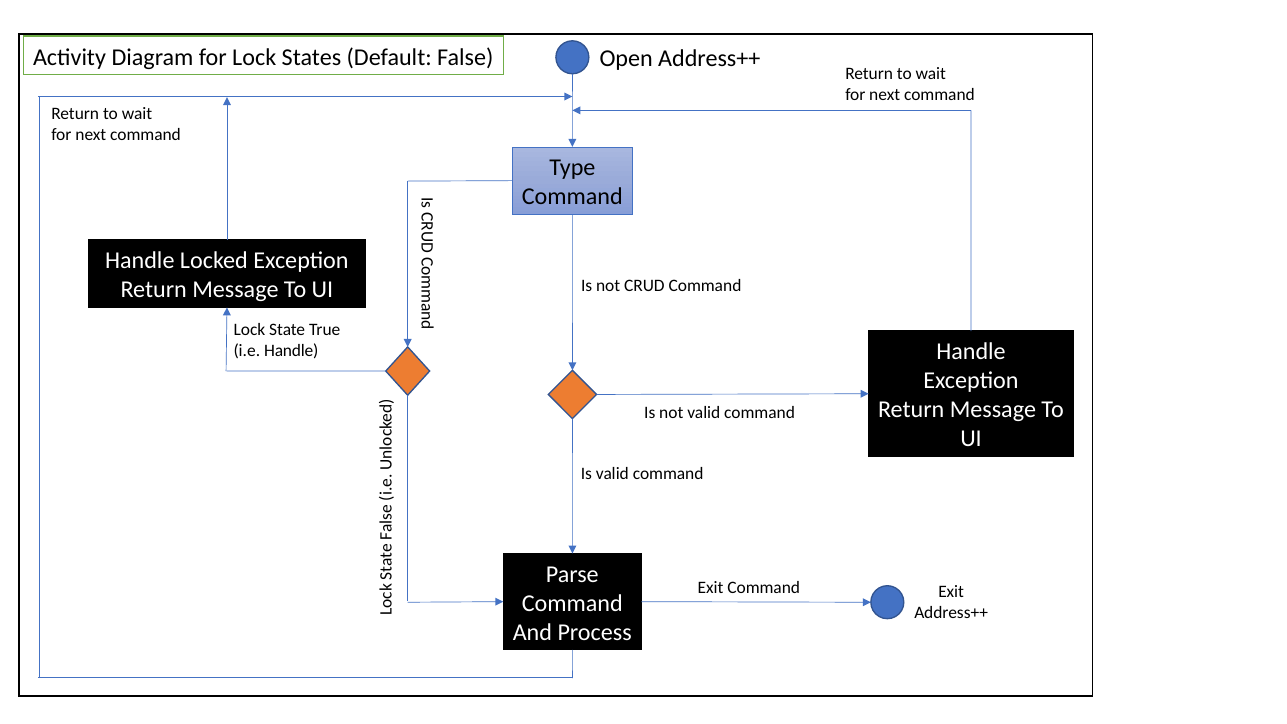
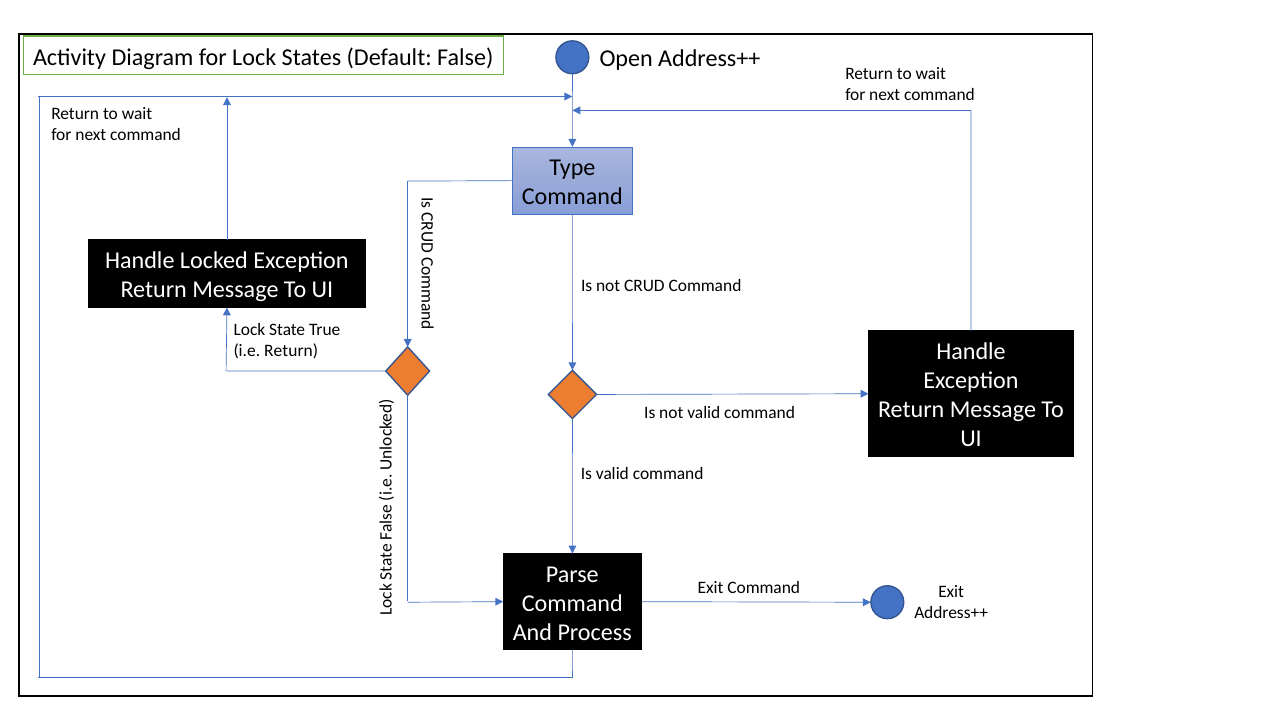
i.e Handle: Handle -> Return (291, 351)
